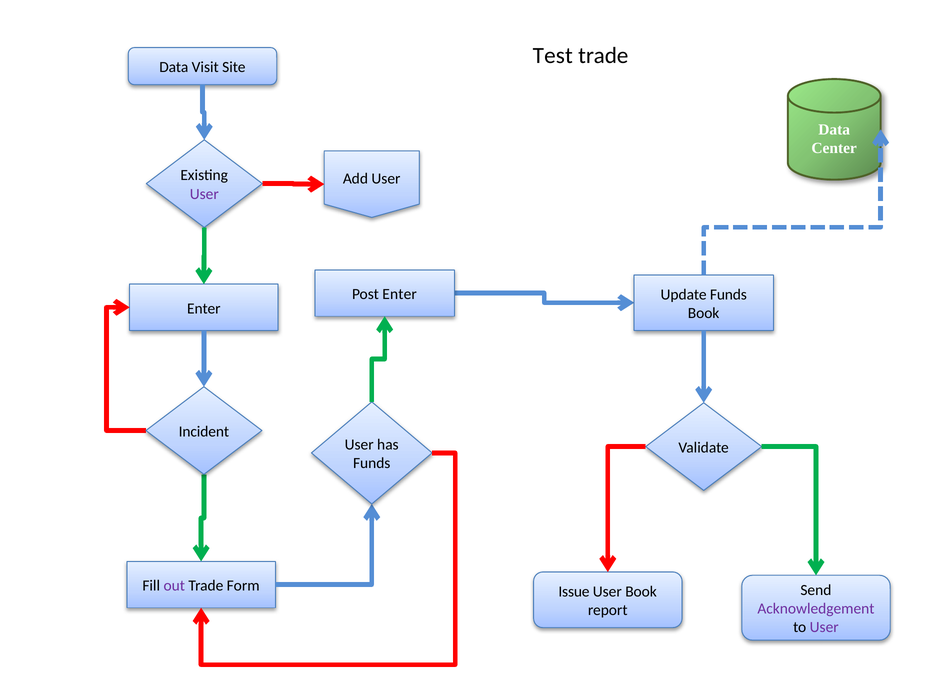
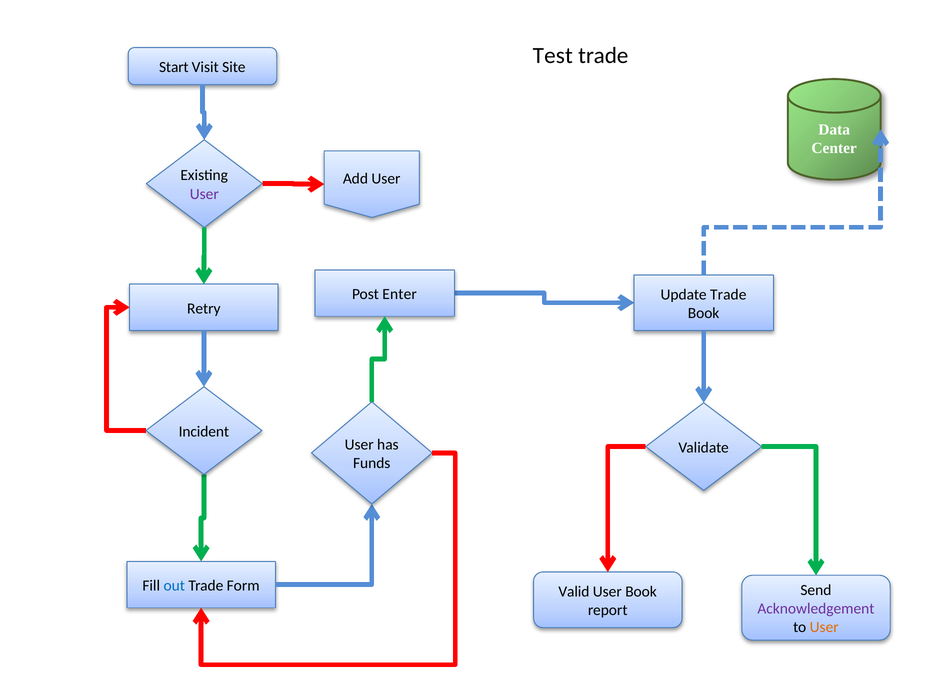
Data: Data -> Start (174, 67)
Update Funds: Funds -> Trade (728, 294)
Enter: Enter -> Retry (204, 308)
out colour: purple -> blue (174, 586)
Issue: Issue -> Valid (574, 592)
User colour: purple -> orange (824, 627)
